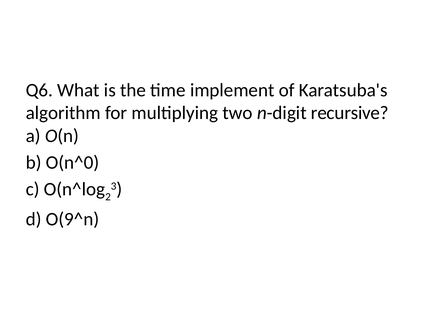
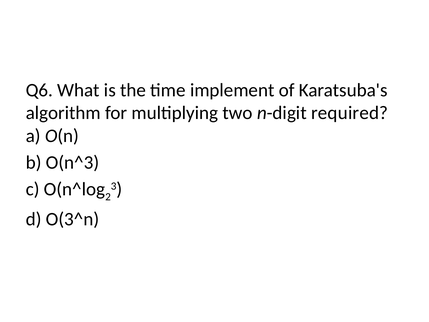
recursive: recursive -> required (350, 113)
O(n^0: O(n^0 -> O(n^3 (72, 162)
O(9^n: O(9^n -> O(3^n (72, 219)
